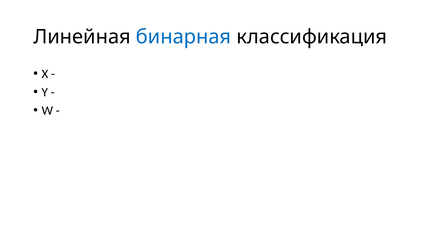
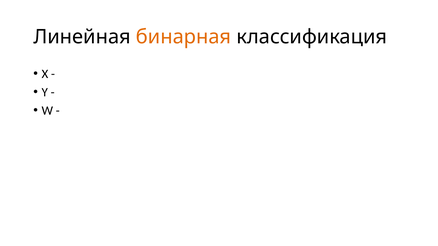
бинарная colour: blue -> orange (184, 37)
